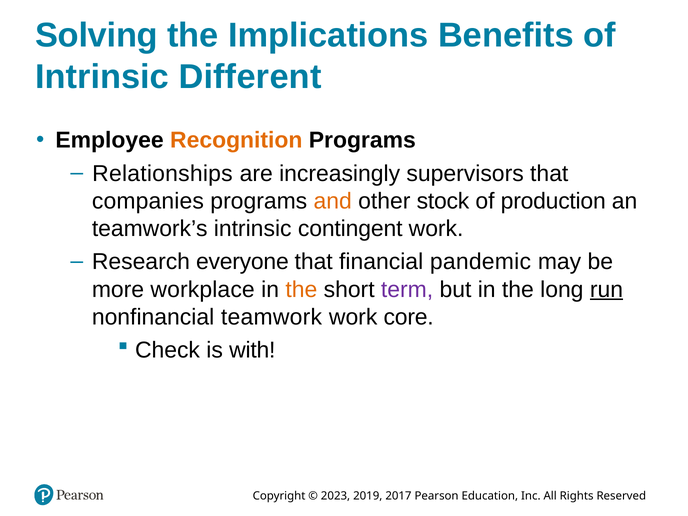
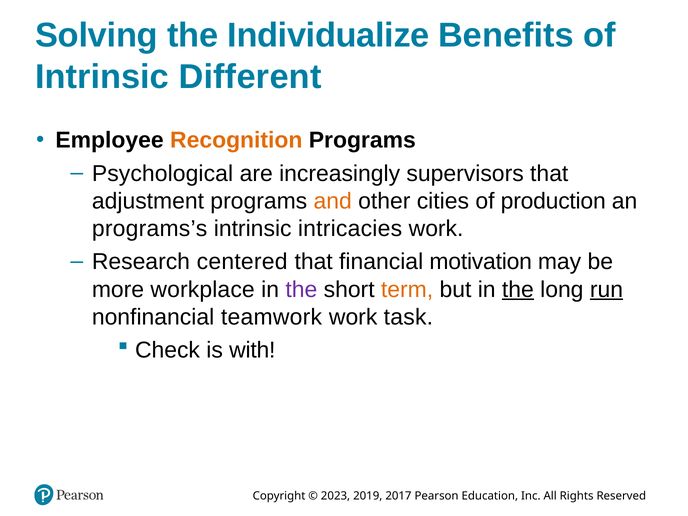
Implications: Implications -> Individualize (329, 36)
Relationships: Relationships -> Psychological (163, 174)
companies: companies -> adjustment (148, 201)
stock: stock -> cities (443, 201)
teamwork’s: teamwork’s -> programs’s (150, 229)
contingent: contingent -> intricacies (350, 229)
everyone: everyone -> centered (242, 262)
pandemic: pandemic -> motivation (481, 262)
the colour: orange -> purple (301, 289)
term colour: purple -> orange (407, 289)
the underline: none -> present (518, 289)
core: core -> task (408, 317)
